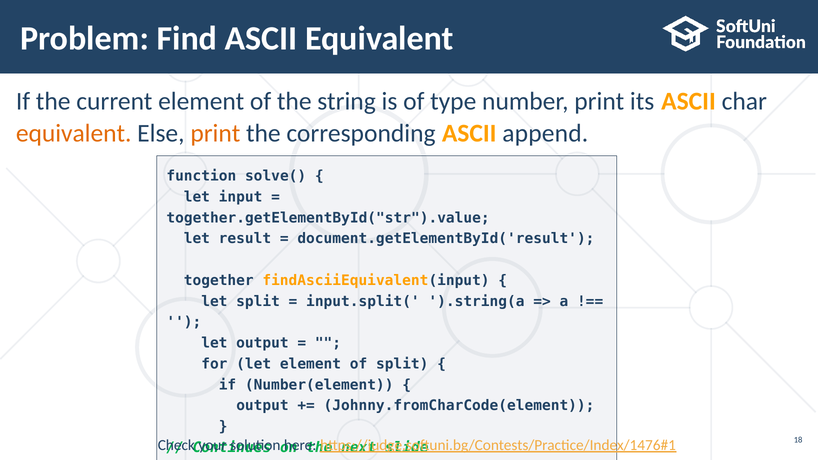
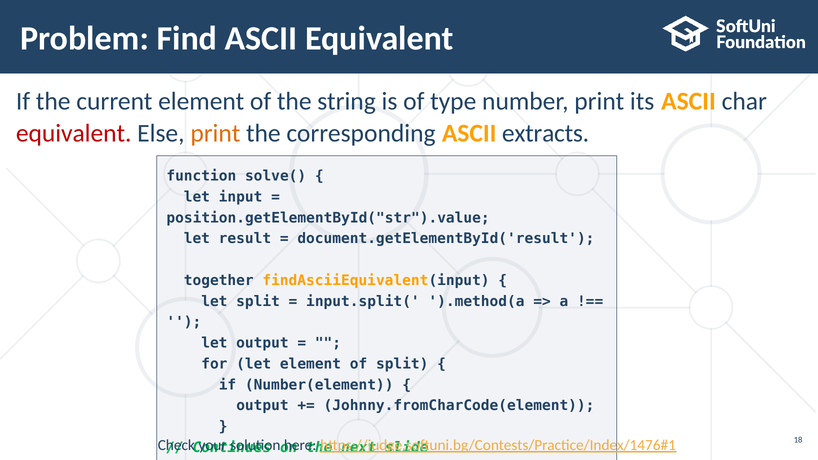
equivalent colour: orange -> red (74, 134)
append: append -> extracts (546, 134)
together.getElementById("str").value: together.getElementById("str").value -> position.getElementById("str").value (328, 218)
).string(a: ).string(a -> ).method(a (476, 301)
